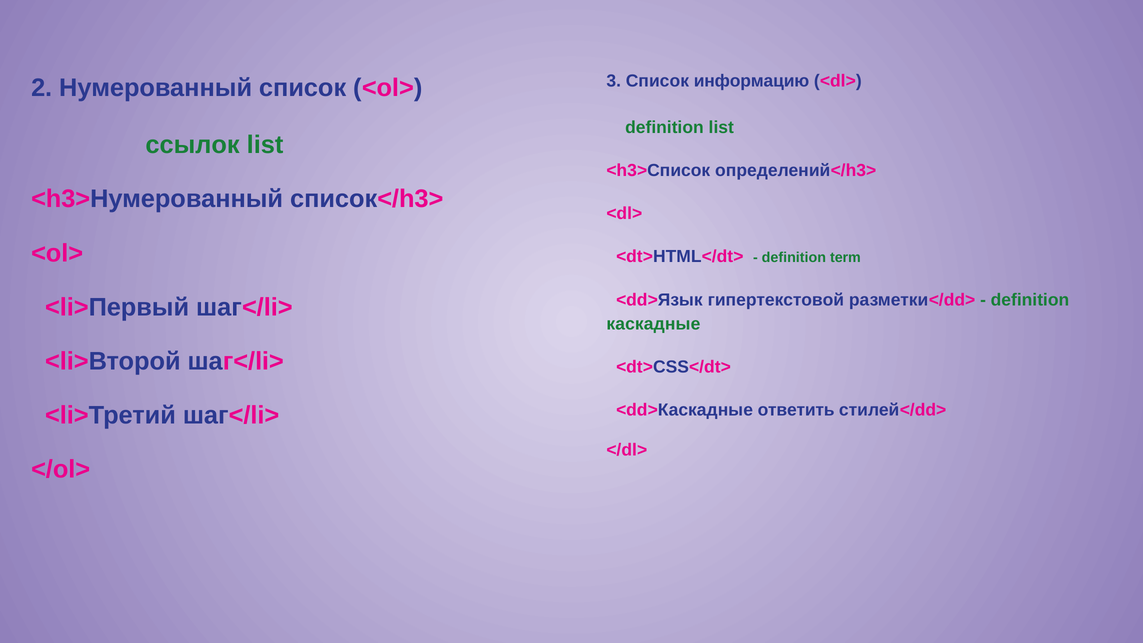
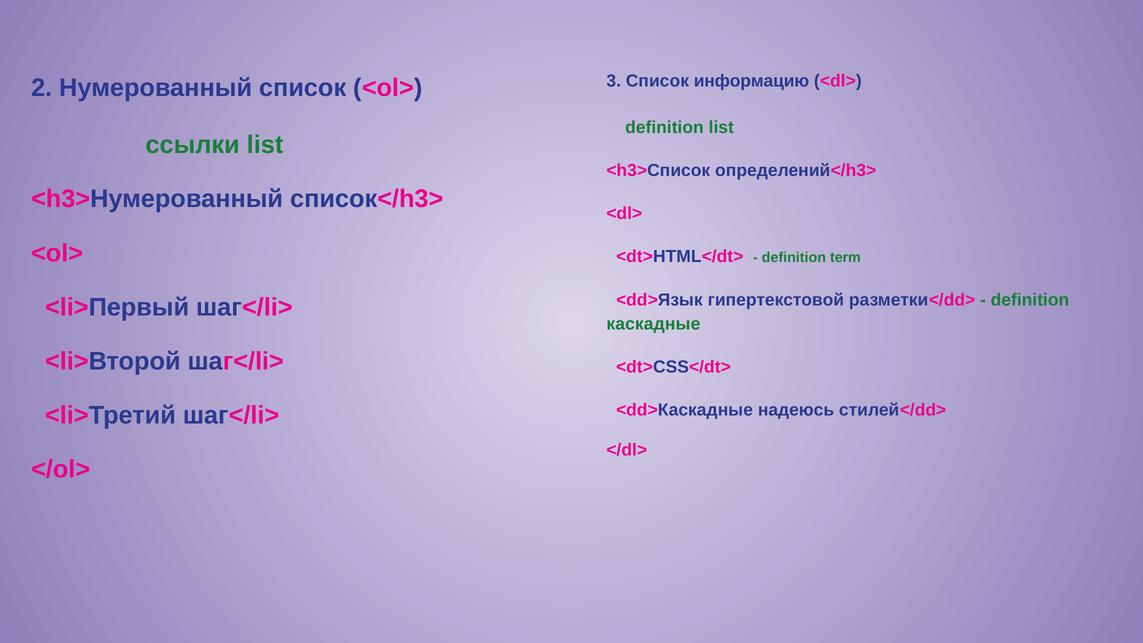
ссылок: ссылок -> ссылки (193, 145)
ответить: ответить -> надеюсь (796, 410)
